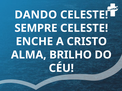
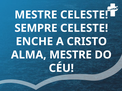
DANDO: DANDO -> MESTRE (36, 15)
ALMA BRILHO: BRILHO -> MESTRE (71, 55)
